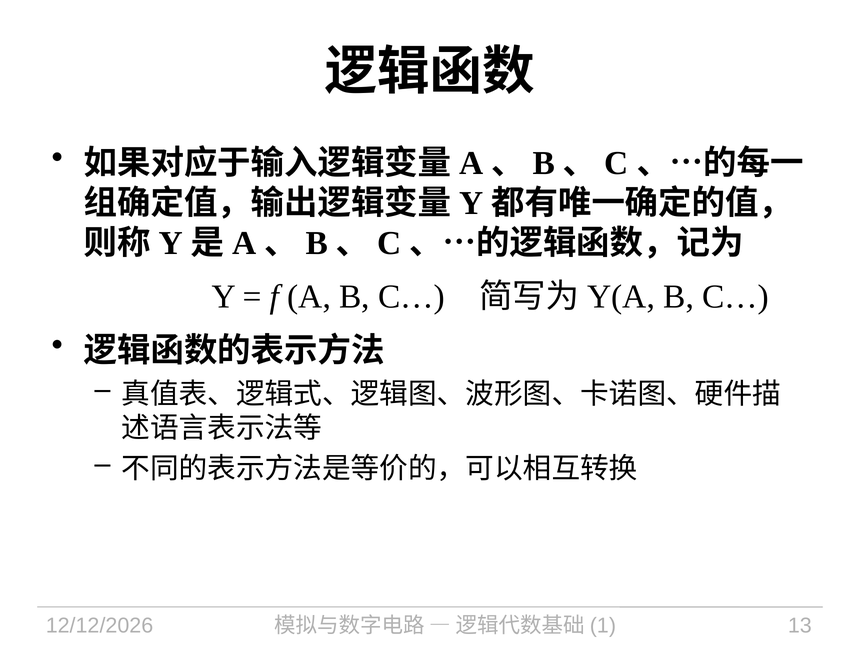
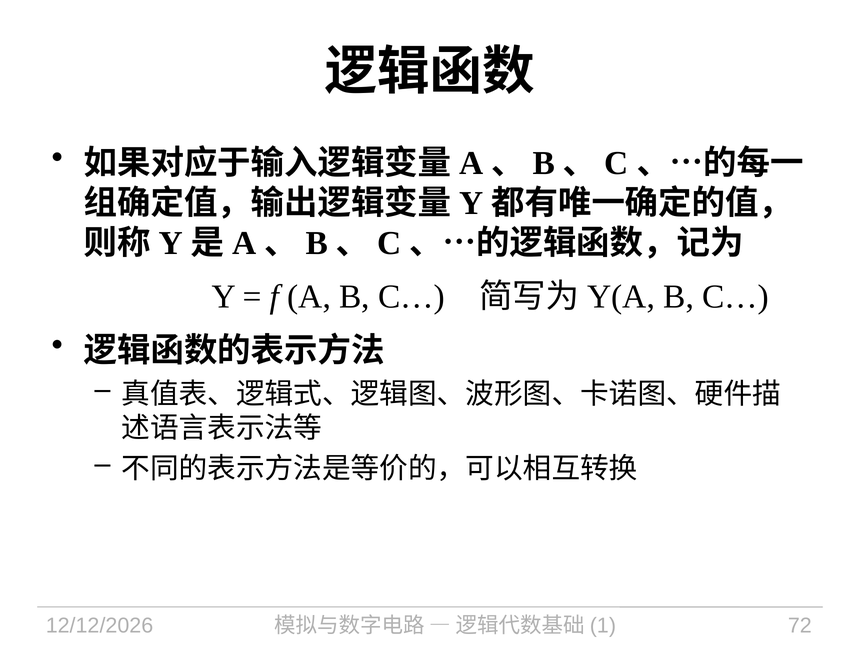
13: 13 -> 72 (800, 626)
